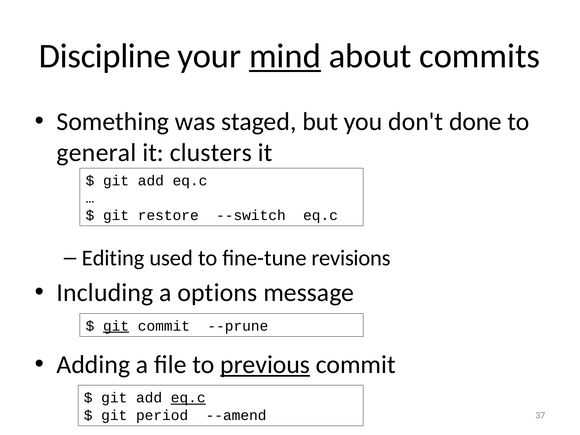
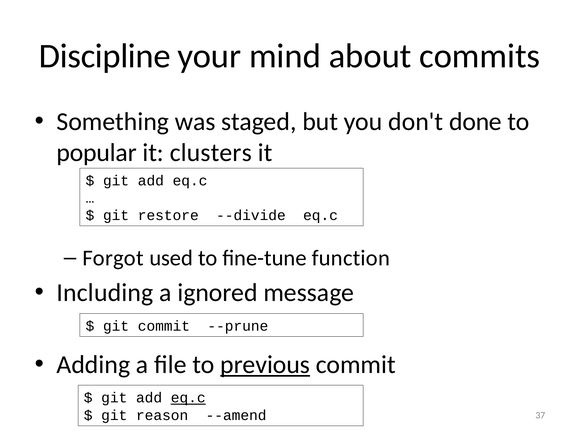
mind underline: present -> none (285, 56)
general: general -> popular (97, 153)
--switch: --switch -> --divide (251, 215)
Editing: Editing -> Forgot (113, 258)
revisions: revisions -> function (351, 258)
options: options -> ignored (218, 293)
git underline: present -> none (116, 326)
period: period -> reason (162, 415)
